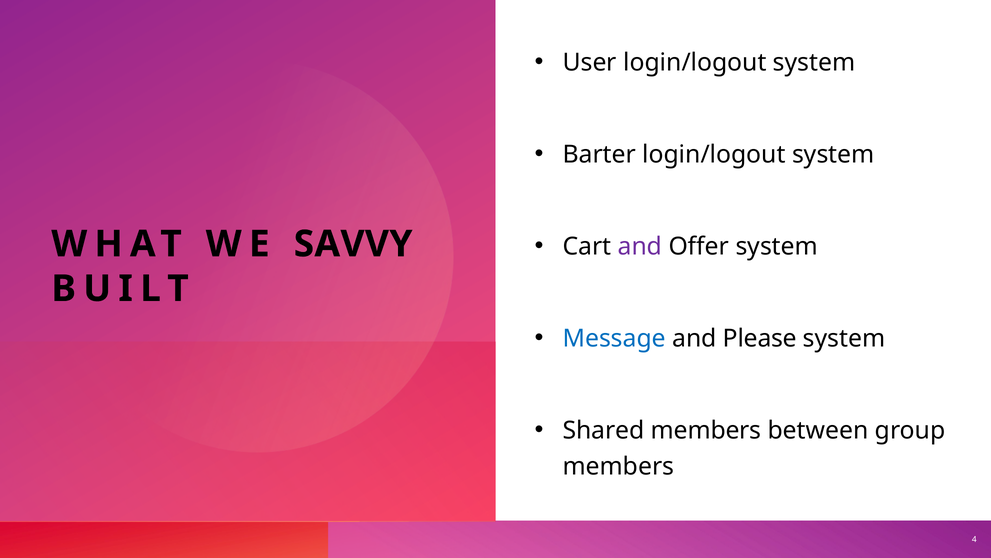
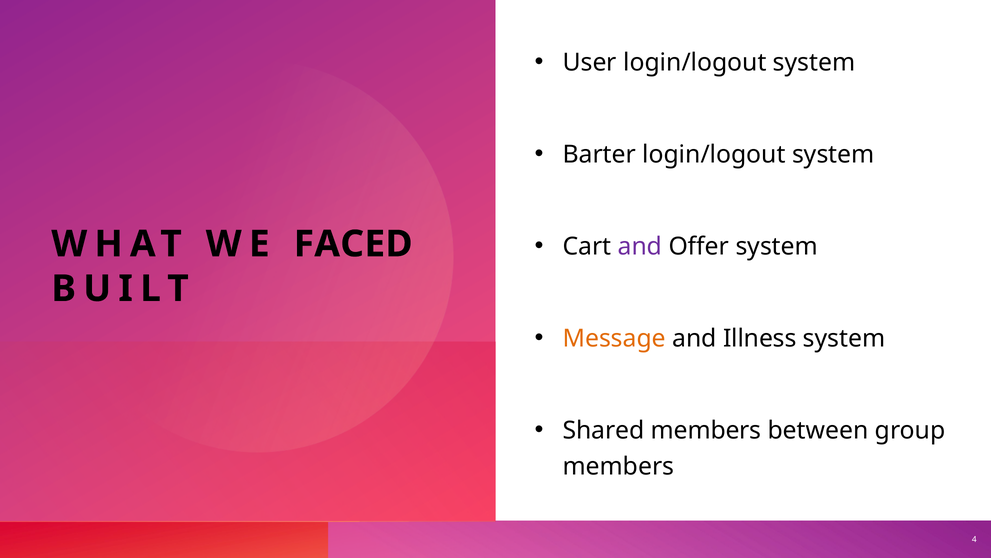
SAVVY: SAVVY -> FACED (353, 244)
Message colour: blue -> orange (614, 338)
Please: Please -> Illness (760, 338)
